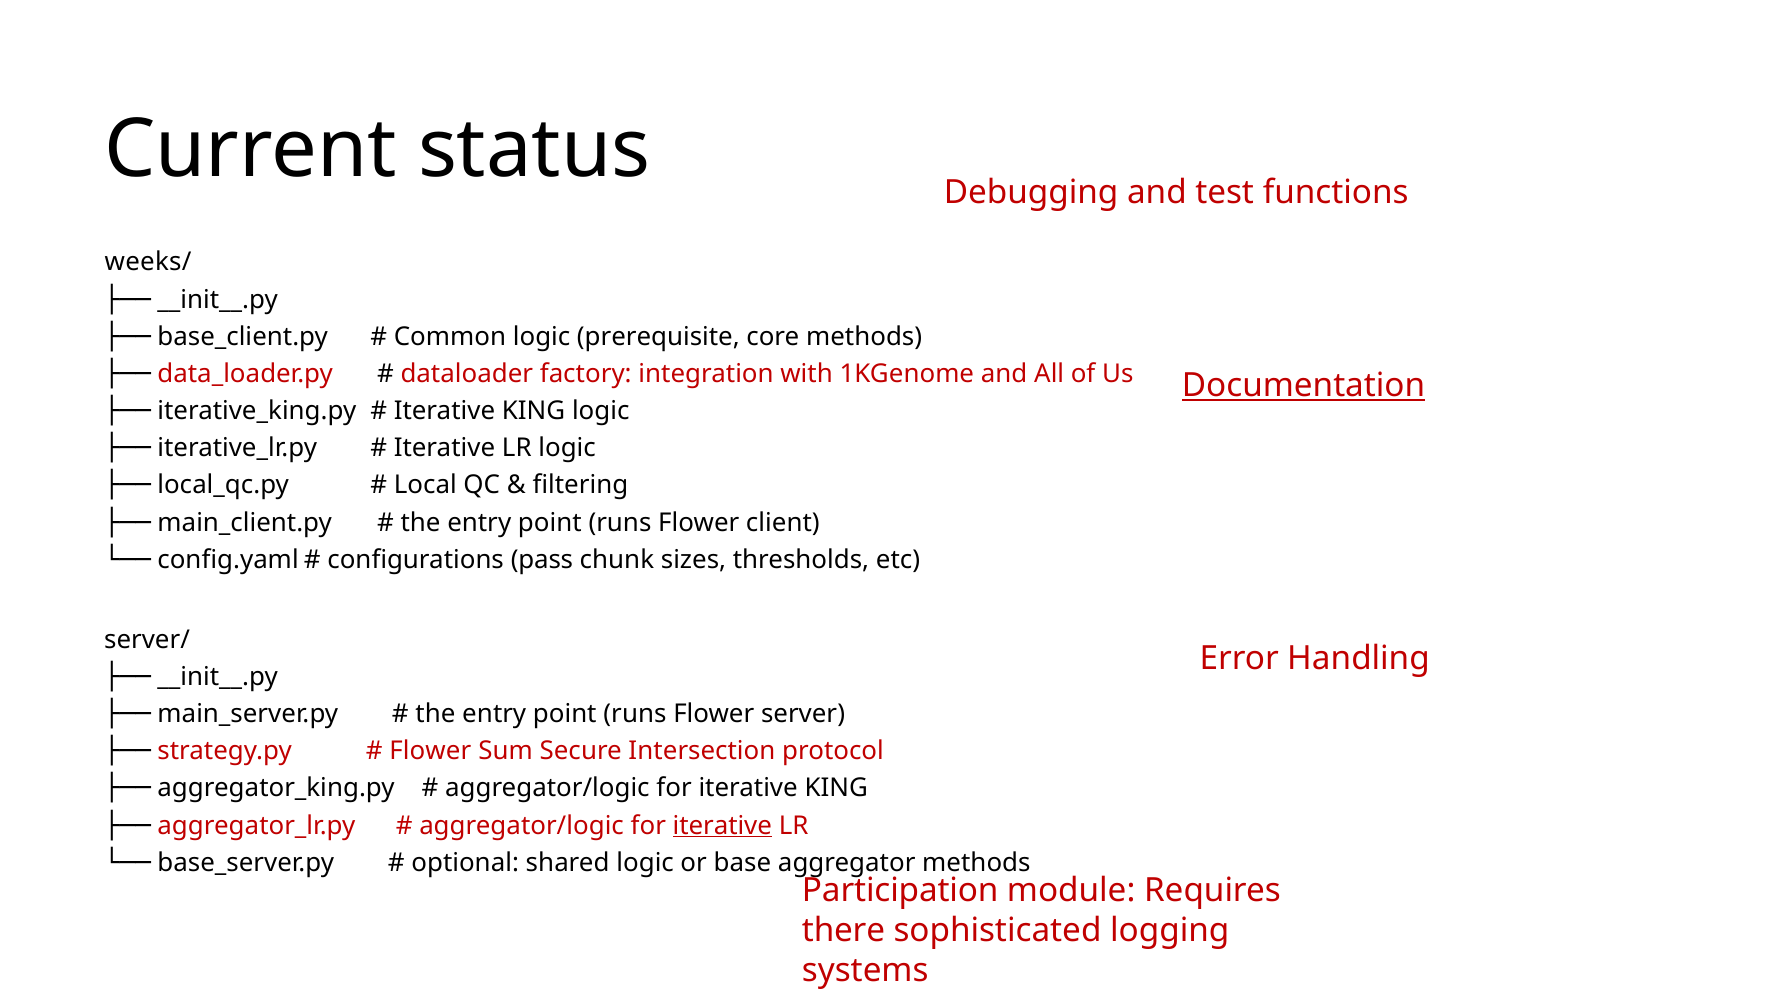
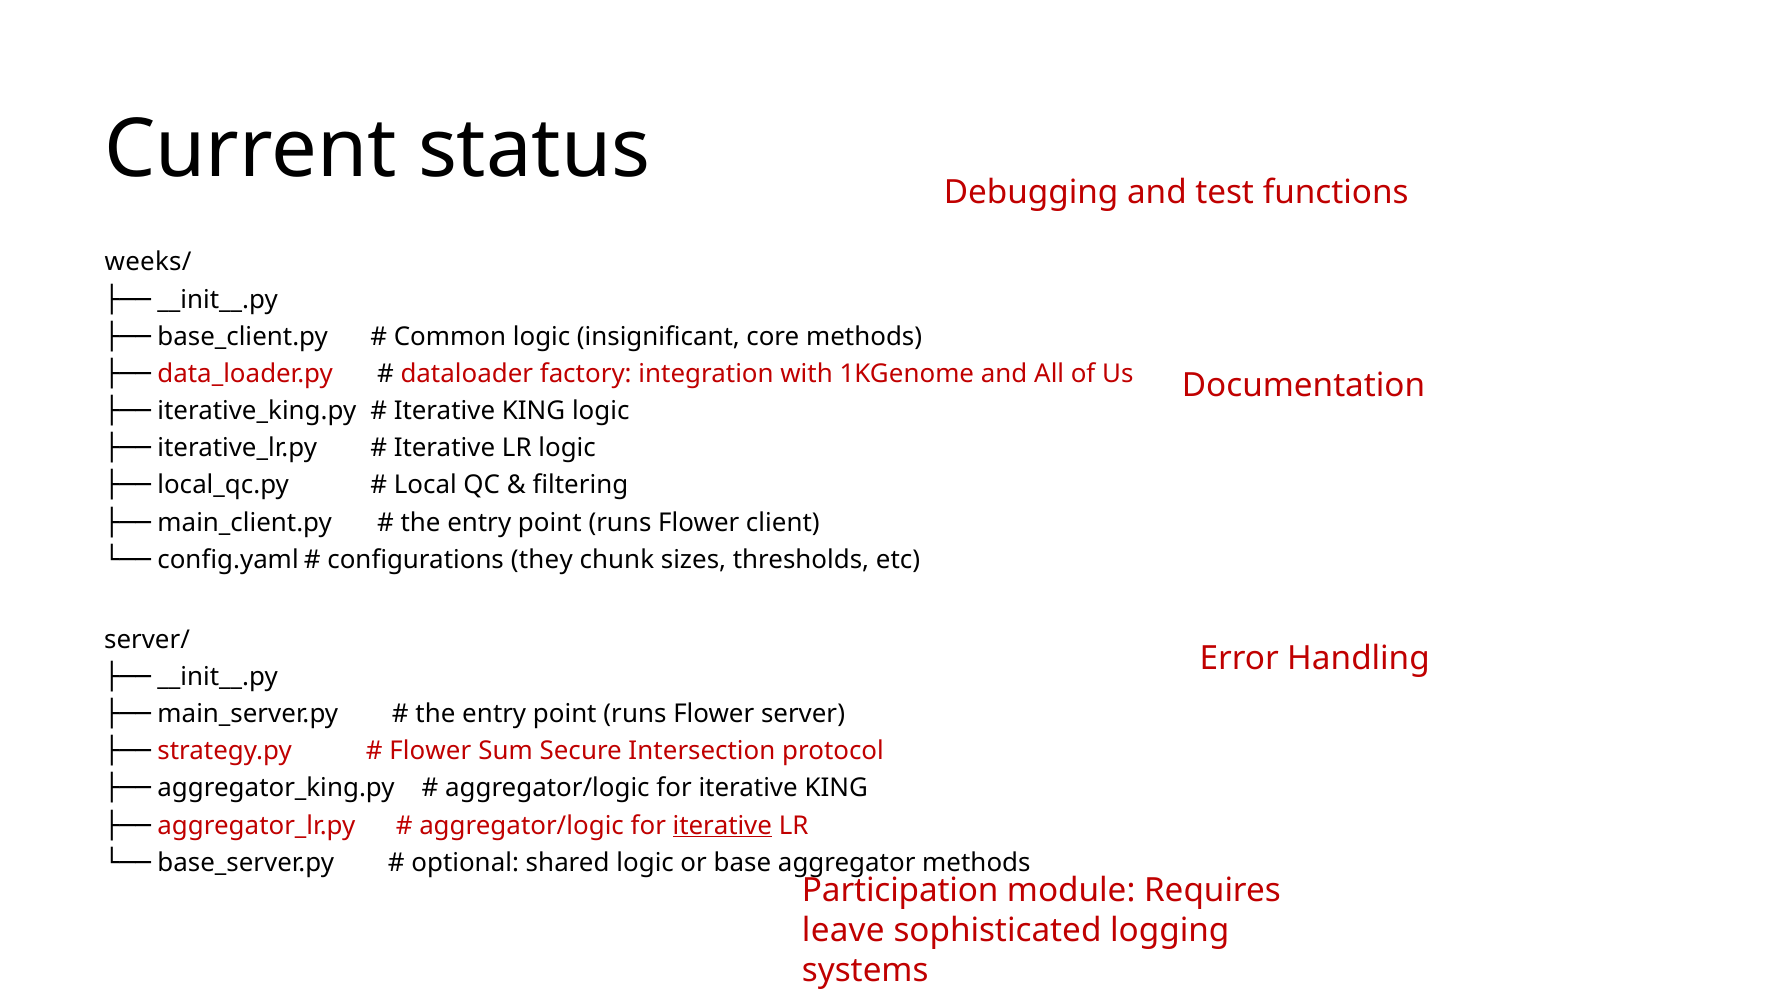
prerequisite: prerequisite -> insignificant (658, 336)
Documentation underline: present -> none (1304, 386)
pass: pass -> they (542, 559)
there: there -> leave (843, 930)
